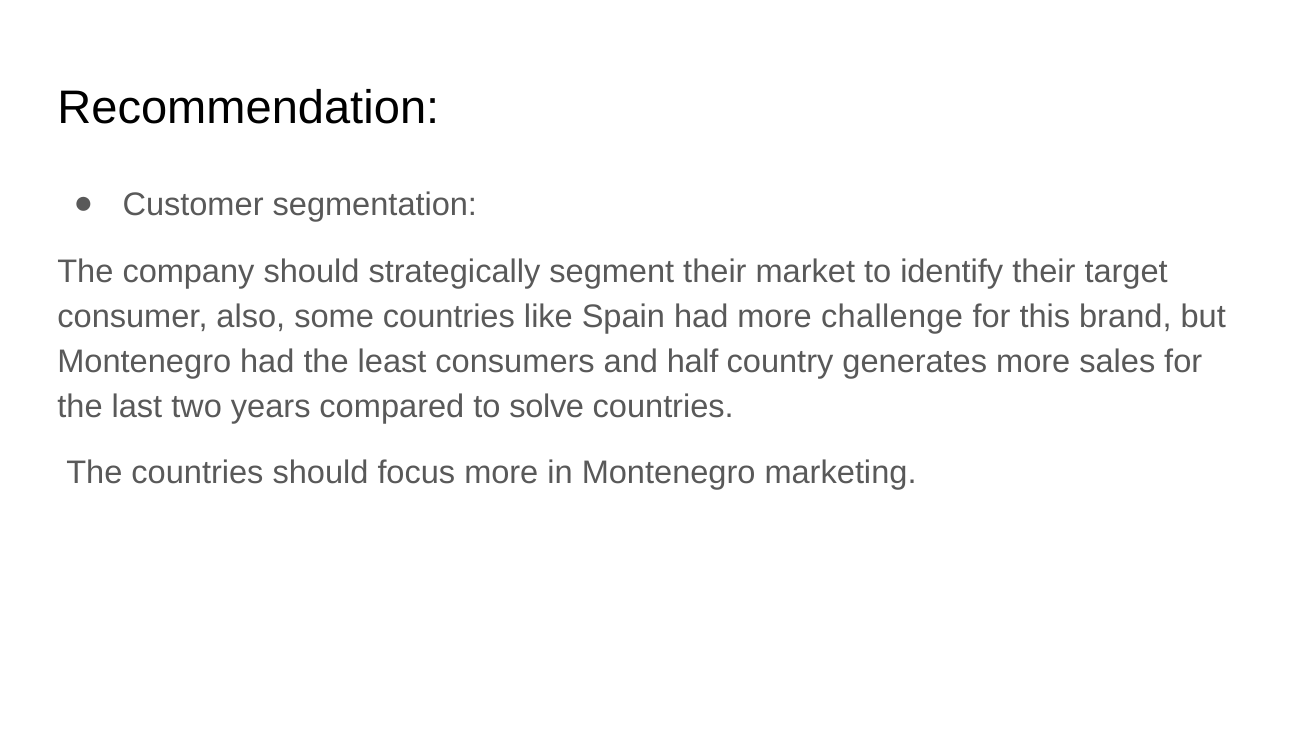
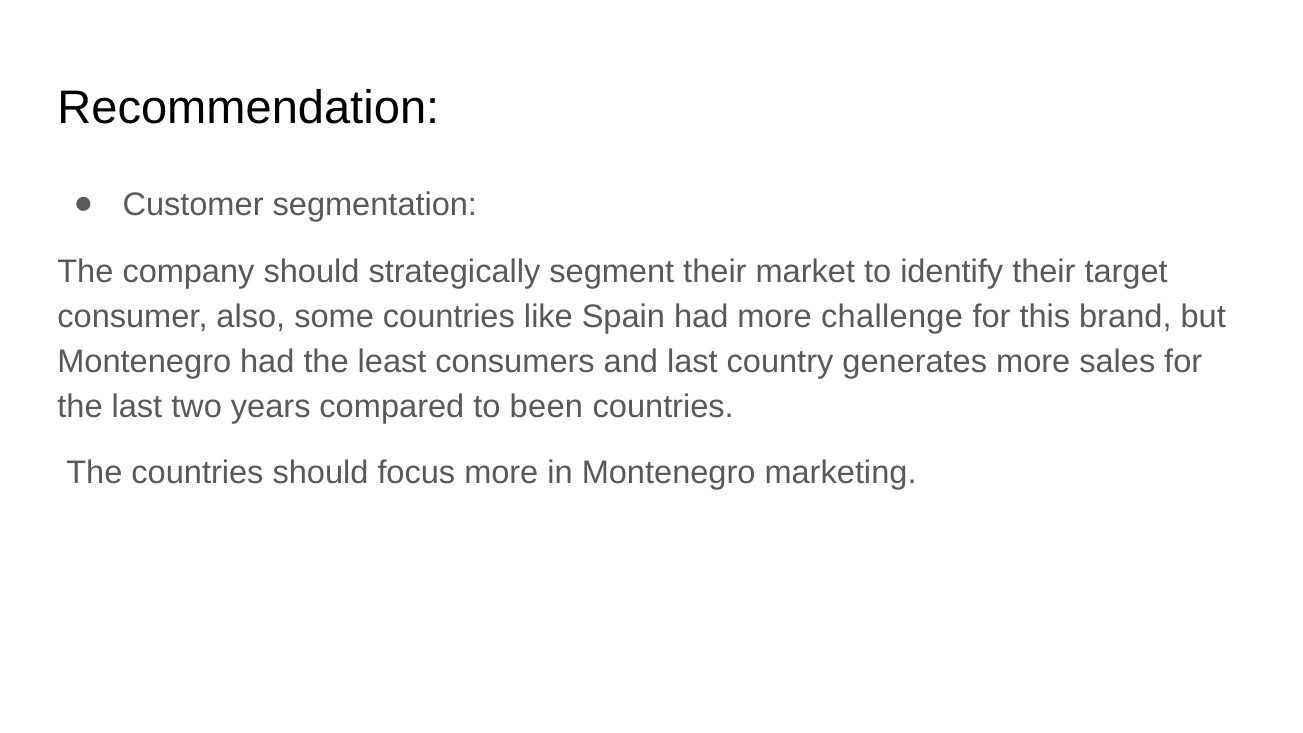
and half: half -> last (692, 361)
solve: solve -> been (546, 406)
